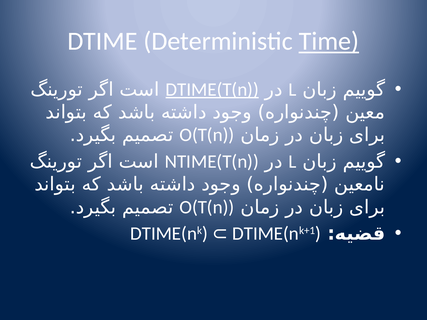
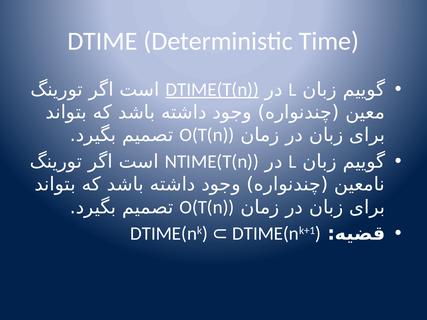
Time underline: present -> none (329, 41)
